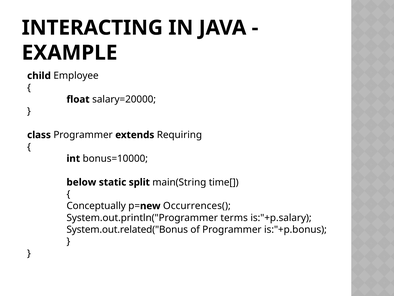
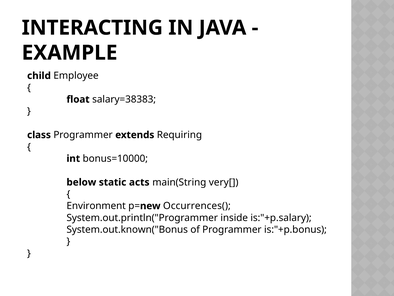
salary=20000: salary=20000 -> salary=38383 (124, 99)
split: split -> acts (139, 182)
time[: time[ -> very[ (224, 182)
Conceptually: Conceptually -> Environment (96, 206)
terms: terms -> inside (234, 217)
System.out.related("Bonus: System.out.related("Bonus -> System.out.known("Bonus (127, 229)
